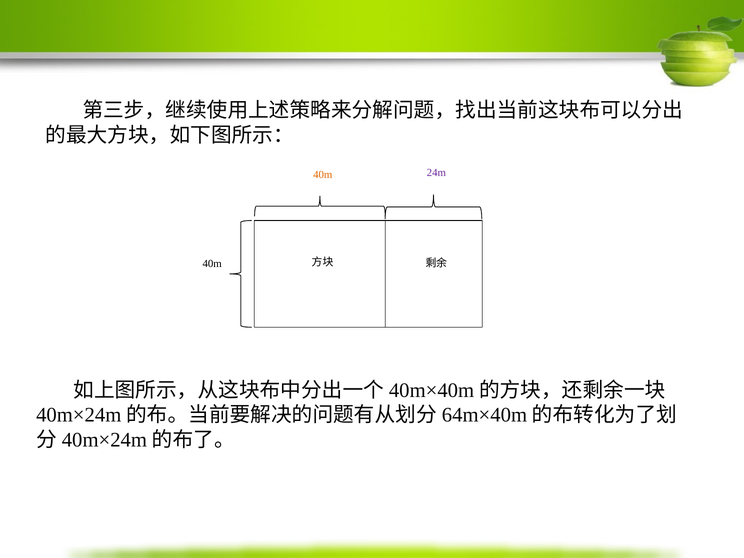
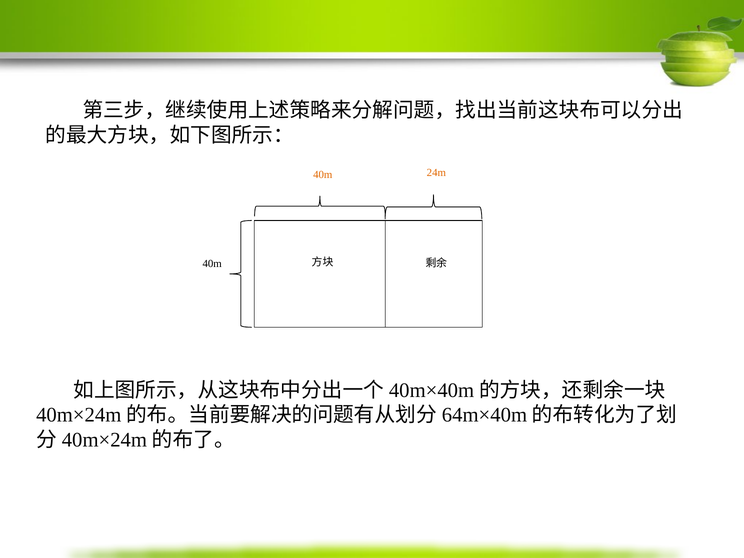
24m colour: purple -> orange (436, 173)
